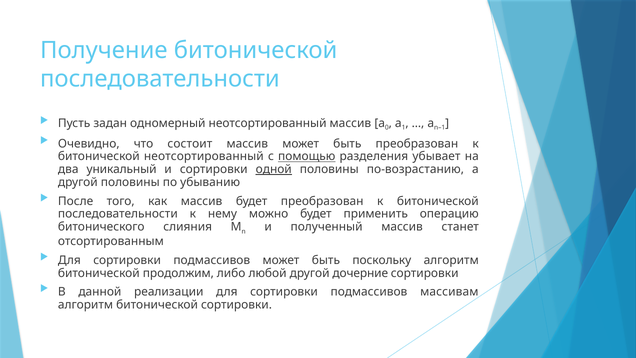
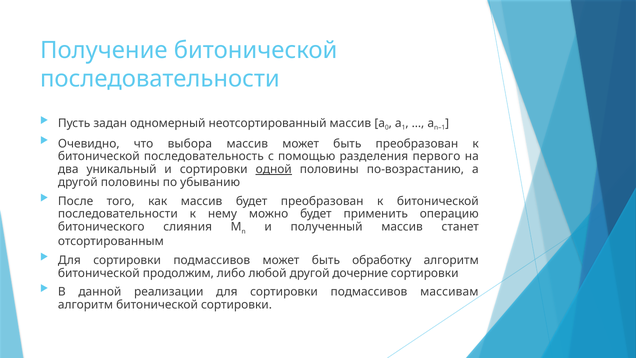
состоит: состоит -> выбора (190, 144)
битонической неотсортированный: неотсортированный -> последовательность (204, 156)
помощью underline: present -> none (307, 156)
убывает: убывает -> первого (436, 156)
поскольку: поскольку -> обработку (382, 260)
